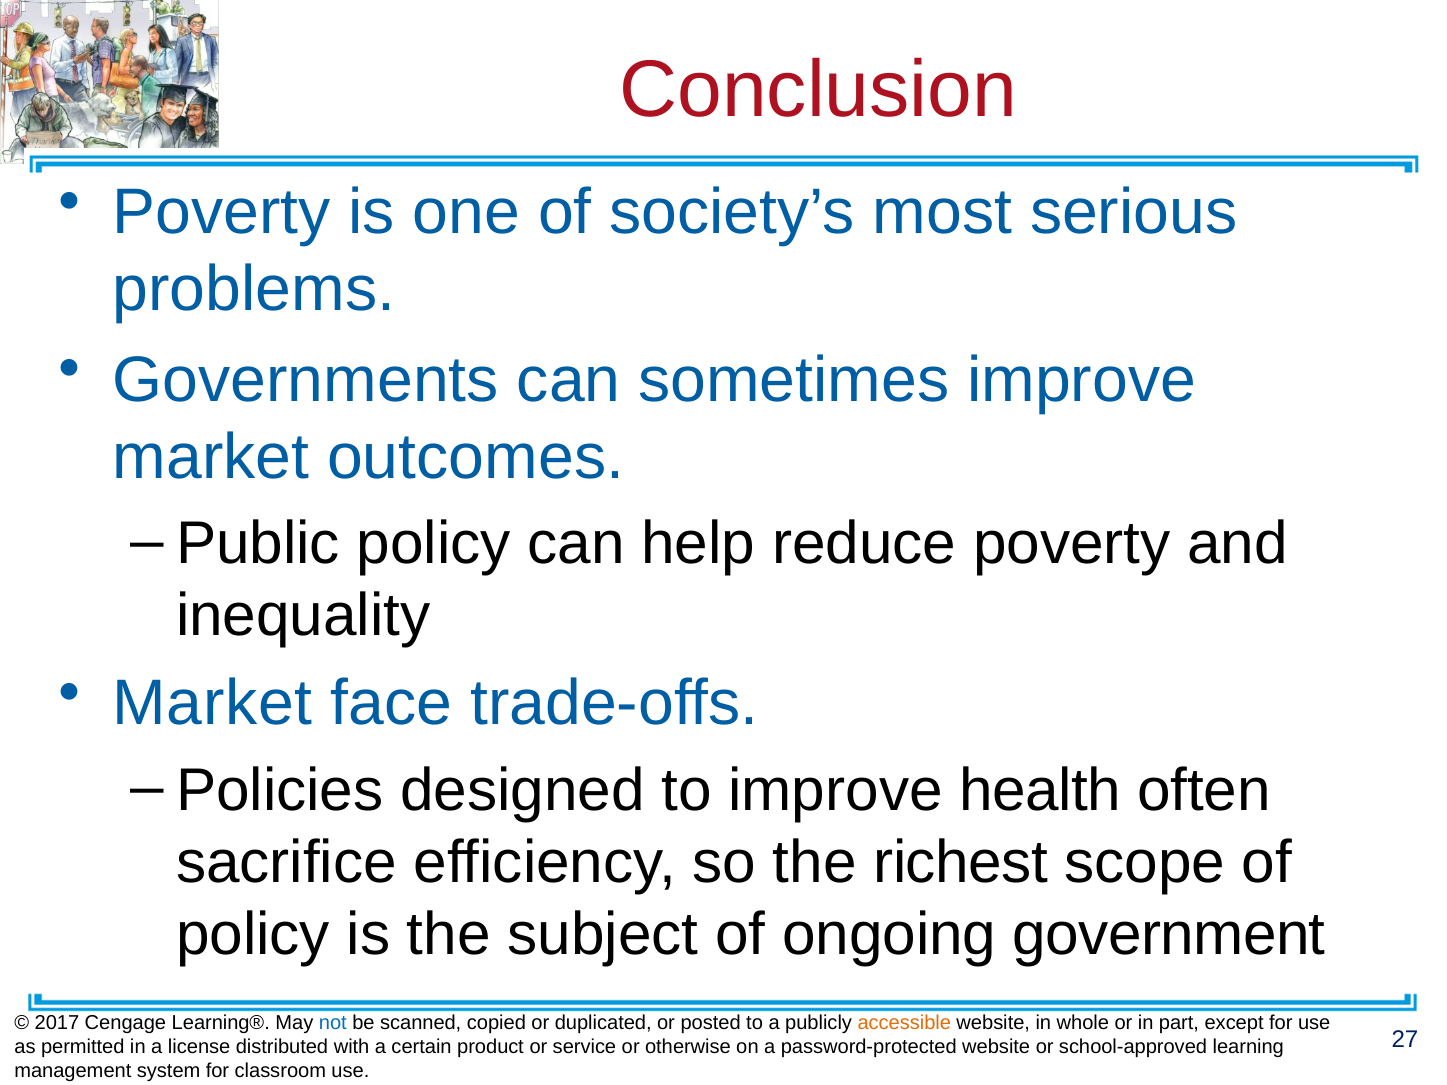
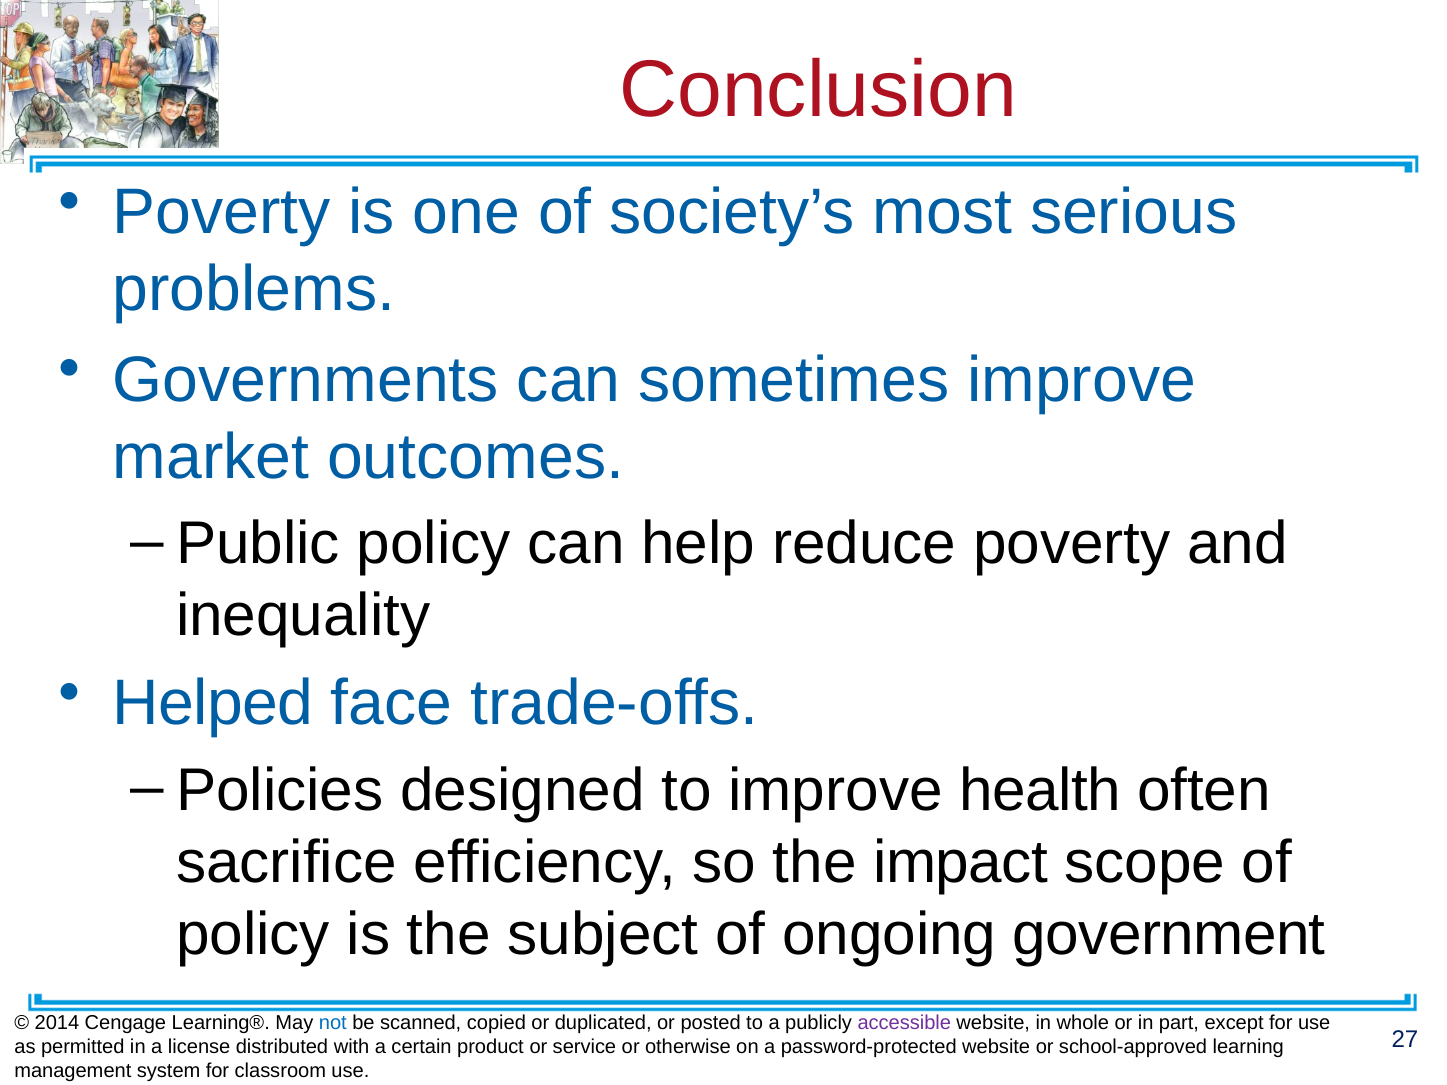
Market: Market -> Helped (213, 704)
richest: richest -> impact (961, 863)
2017: 2017 -> 2014 (57, 1023)
accessible colour: orange -> purple (904, 1023)
